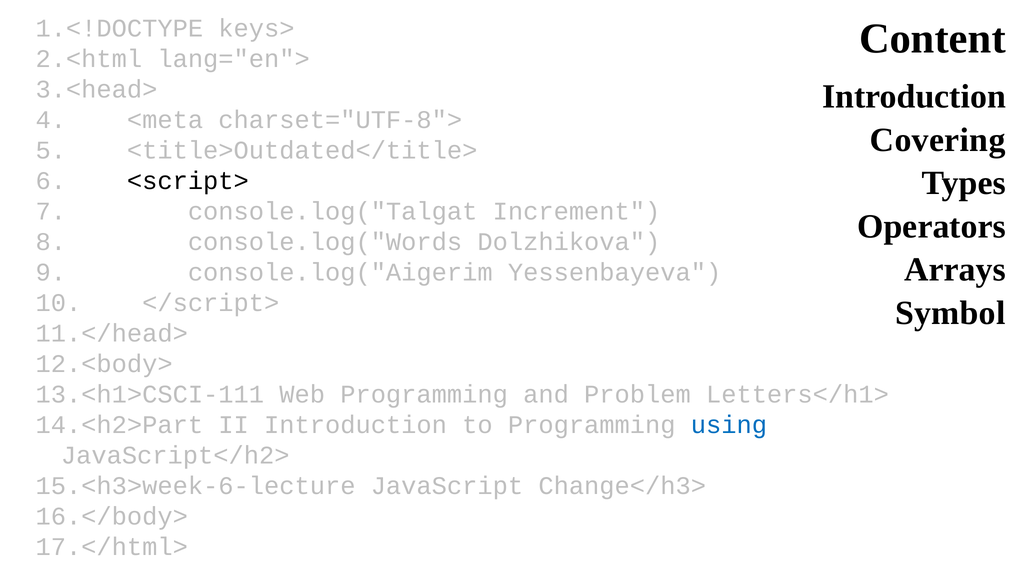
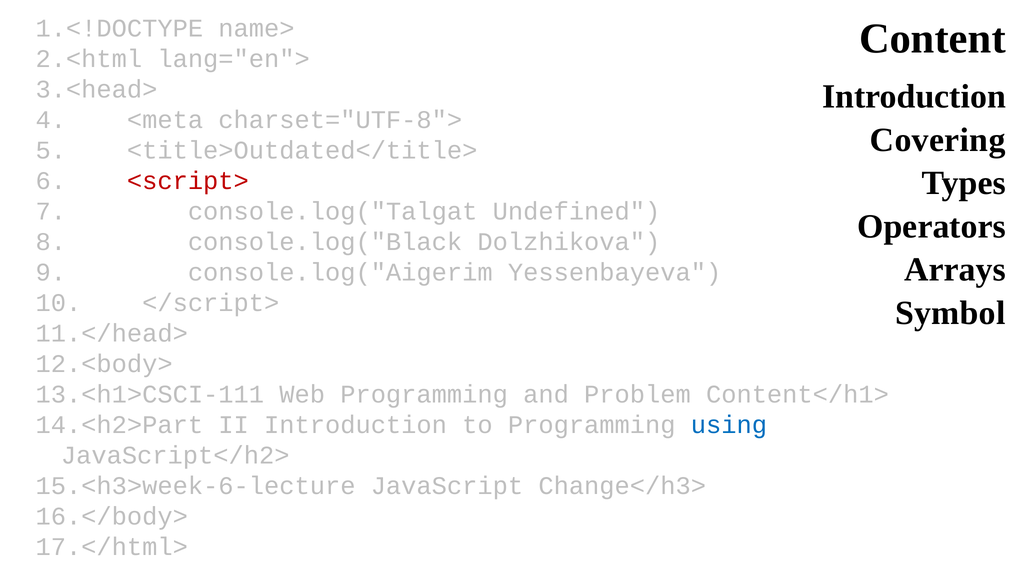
keys>: keys> -> name> (256, 28)
<script> colour: black -> red (188, 181)
Increment: Increment -> Undefined (576, 211)
console.log("Words: console.log("Words -> console.log("Black (325, 242)
Letters</h1>: Letters</h1> -> Content</h1> (797, 394)
